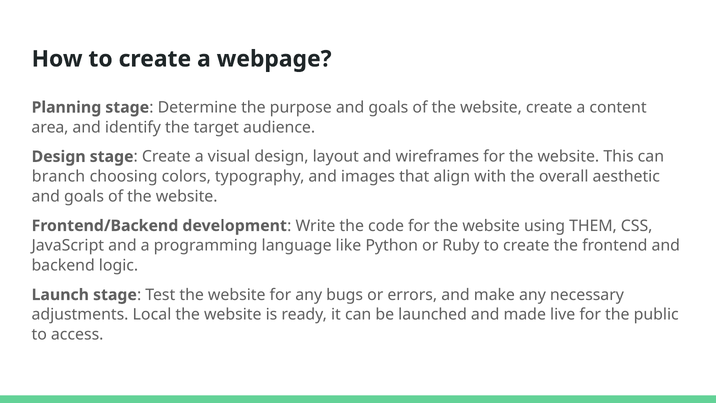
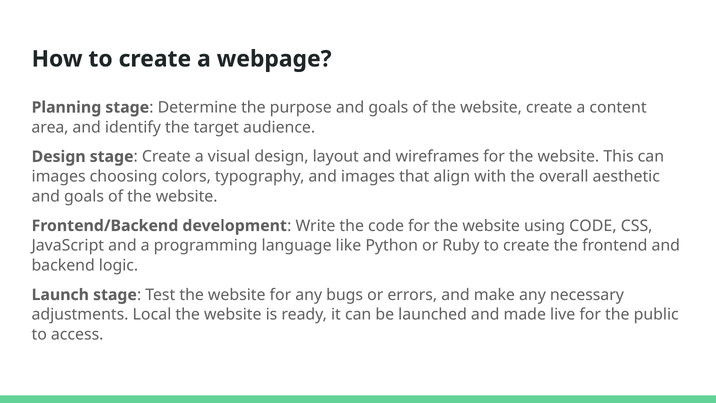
branch: branch -> images (59, 176)
using THEM: THEM -> CODE (593, 226)
